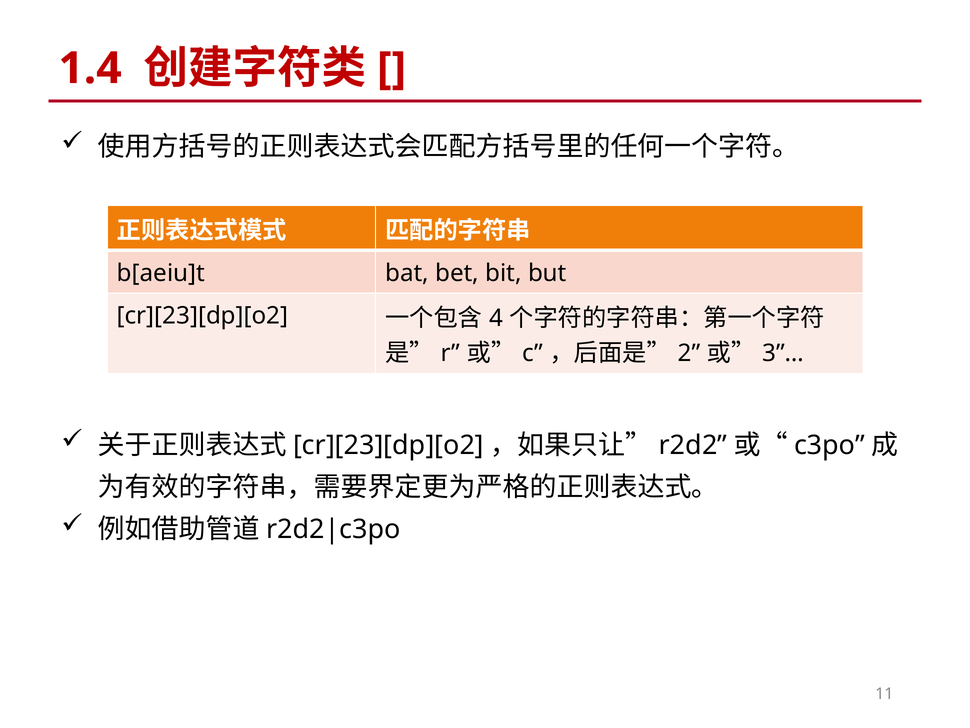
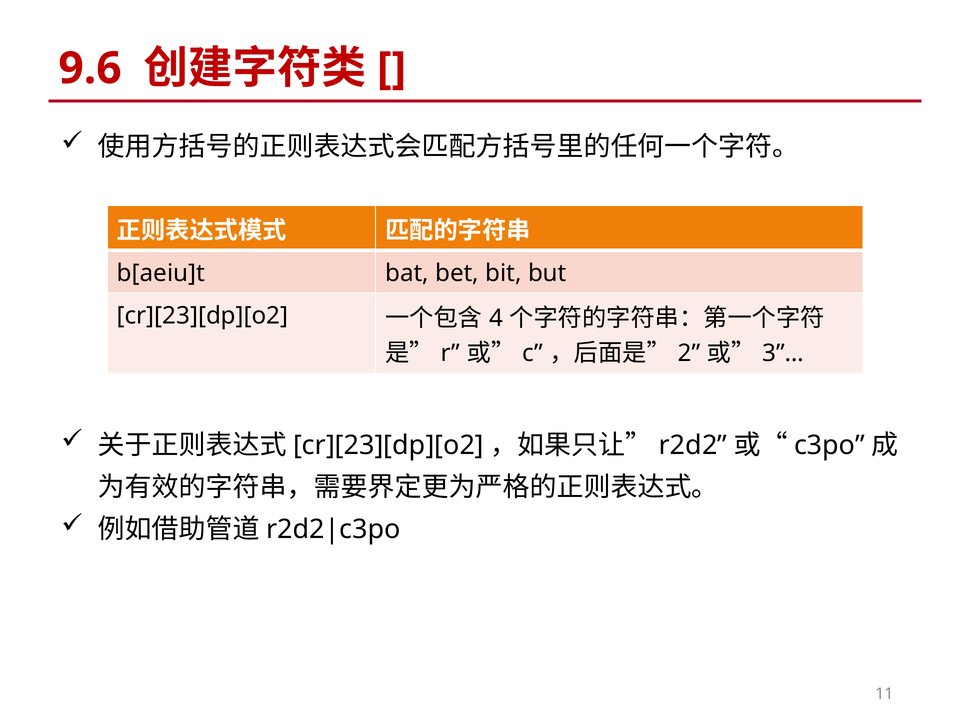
1.4: 1.4 -> 9.6 (90, 68)
